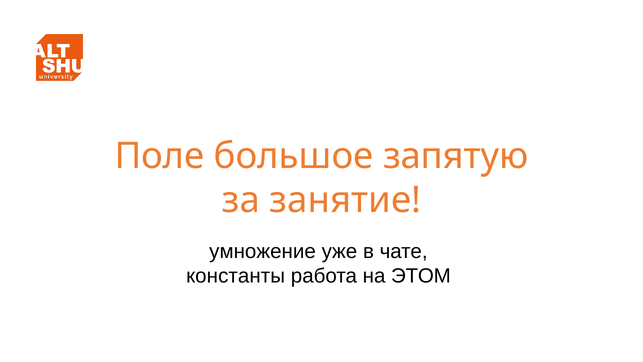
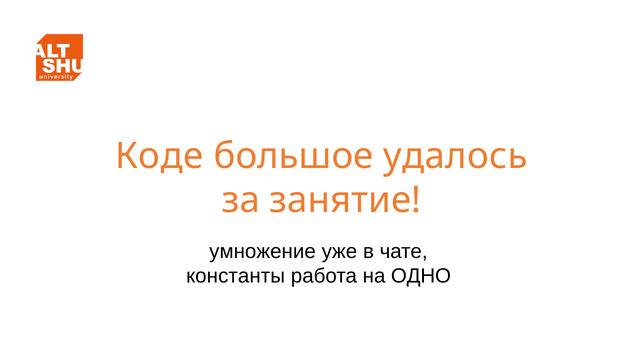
Поле: Поле -> Коде (159, 156)
запятую: запятую -> удалось (455, 156)
ЭТОМ: ЭТОМ -> ОДНО (421, 276)
